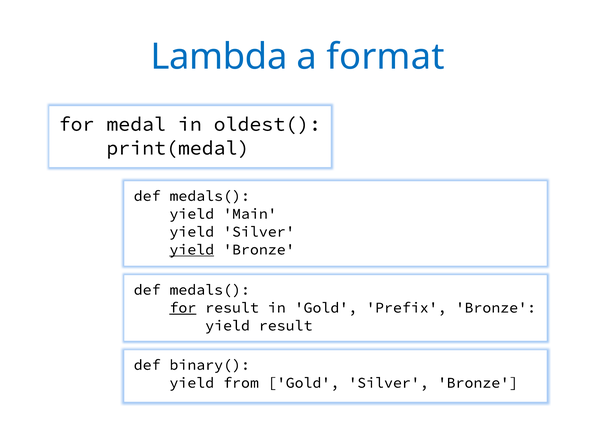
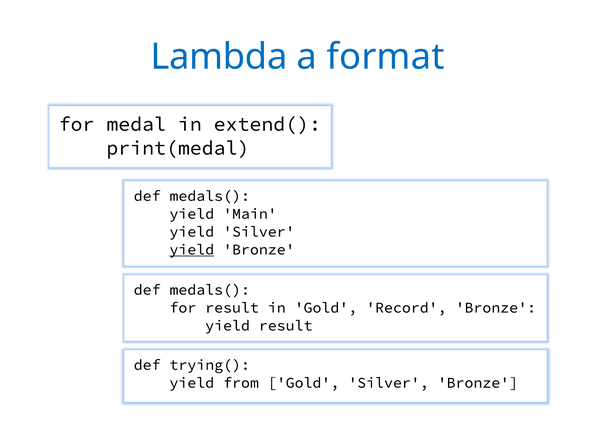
oldest(: oldest( -> extend( (267, 124)
for underline: present -> none (183, 308)
Prefix: Prefix -> Record (406, 308)
binary(: binary( -> trying( (210, 365)
